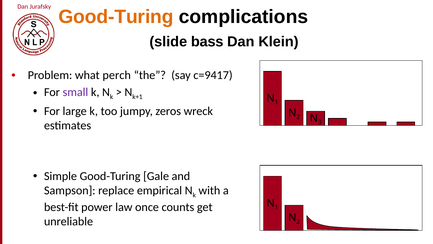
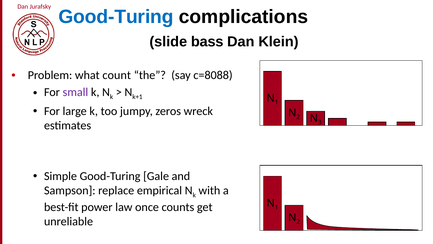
Good-Turing colour: orange -> blue (116, 17)
perch: perch -> count (117, 75)
c=9417: c=9417 -> c=8088 (213, 75)
